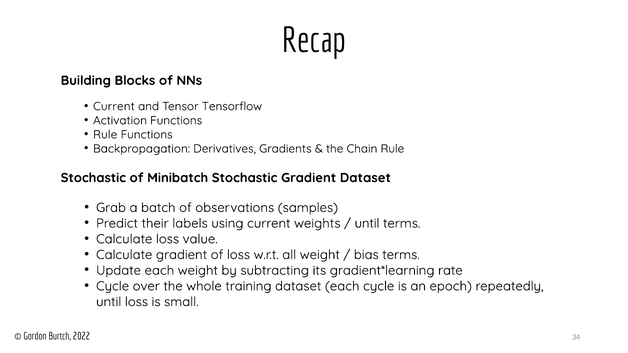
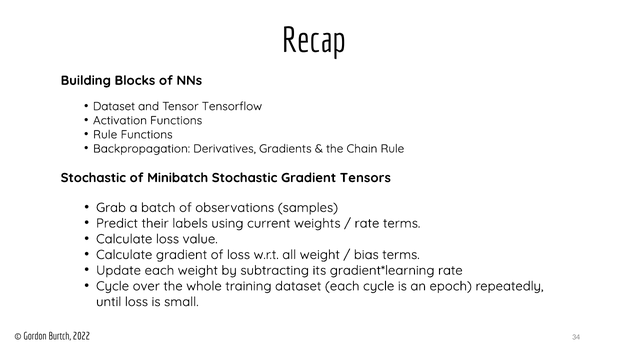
Current: Current -> Dataset (114, 106)
Gradient Dataset: Dataset -> Tensors (365, 178)
until: until -> rate (367, 223)
